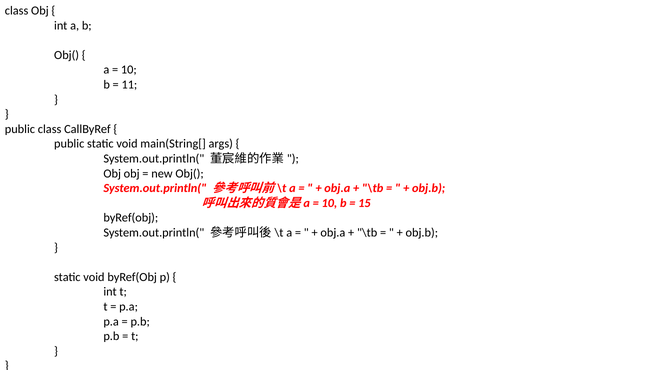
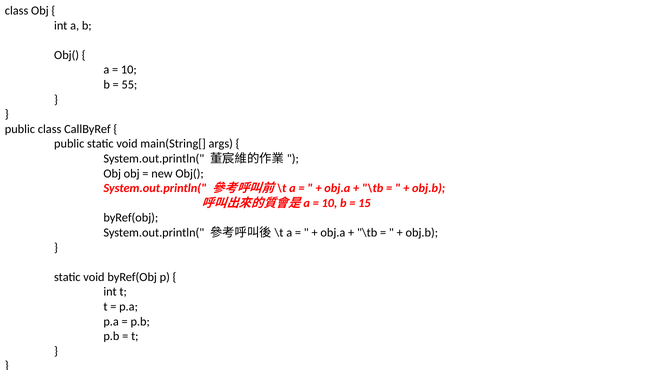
11: 11 -> 55 (129, 85)
